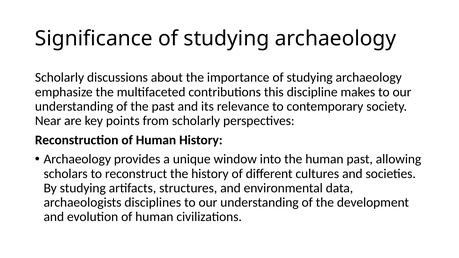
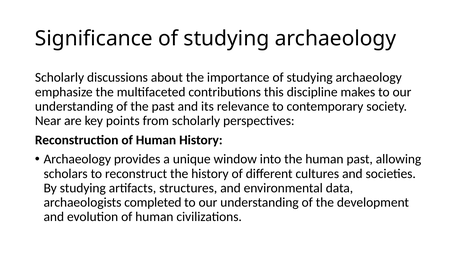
disciplines: disciplines -> completed (153, 203)
